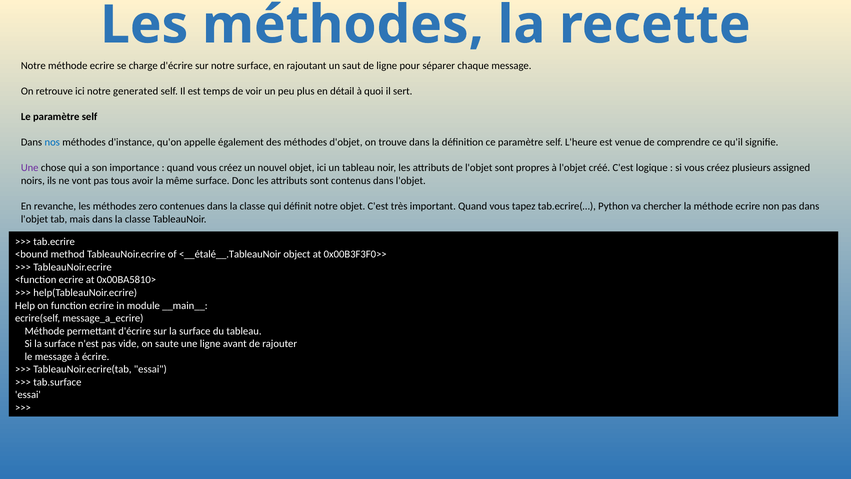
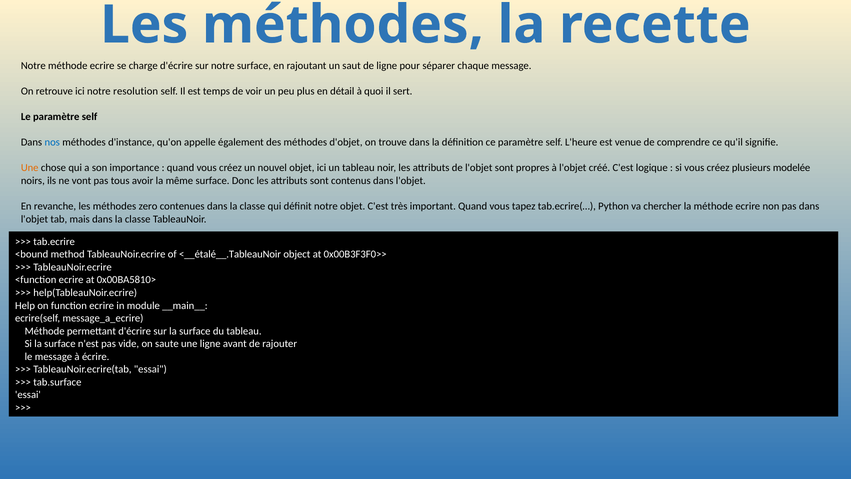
generated: generated -> resolution (136, 91)
Une colour: purple -> orange (30, 168)
assigned: assigned -> modelée (792, 168)
